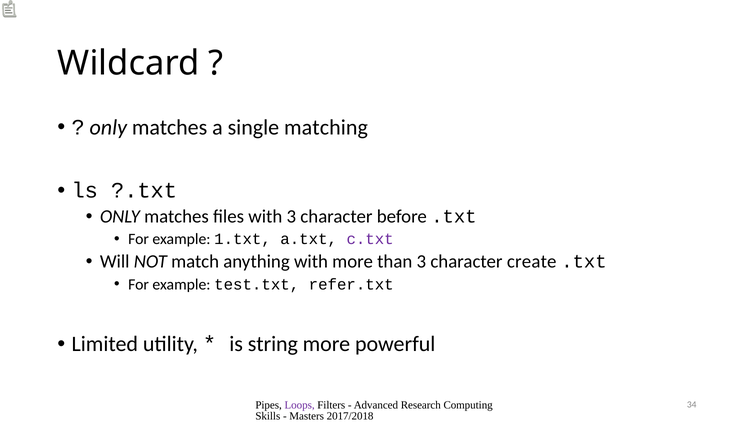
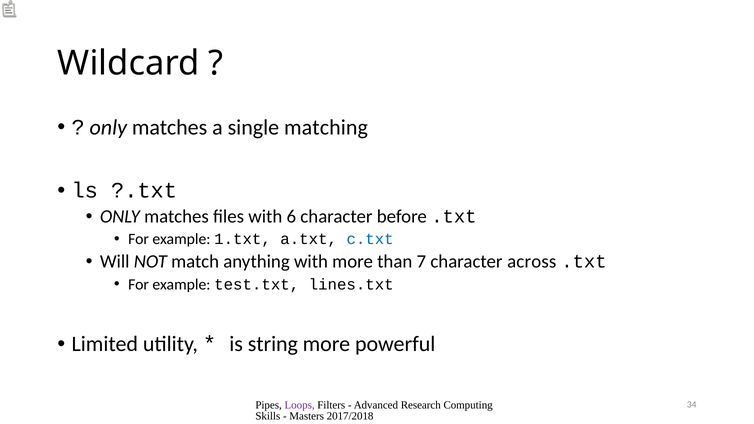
with 3: 3 -> 6 (291, 217)
c.txt colour: purple -> blue (370, 239)
than 3: 3 -> 7 (421, 262)
create: create -> across (532, 262)
refer.txt: refer.txt -> lines.txt (351, 284)
